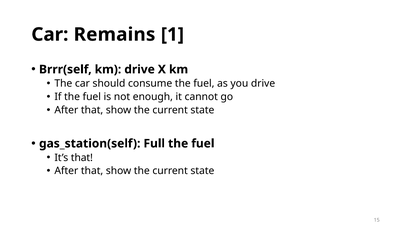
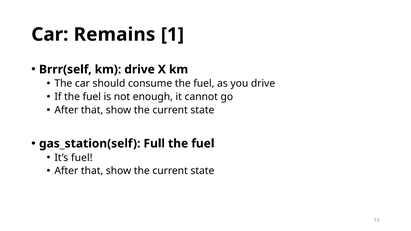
It’s that: that -> fuel (82, 158)
